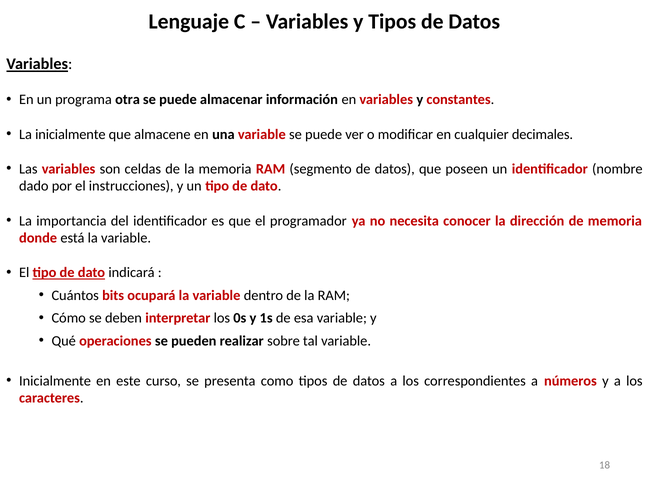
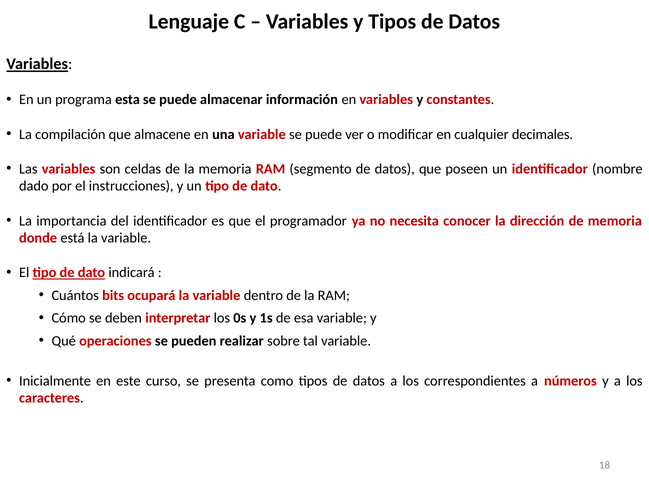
otra: otra -> esta (128, 100)
La inicialmente: inicialmente -> compilación (70, 134)
